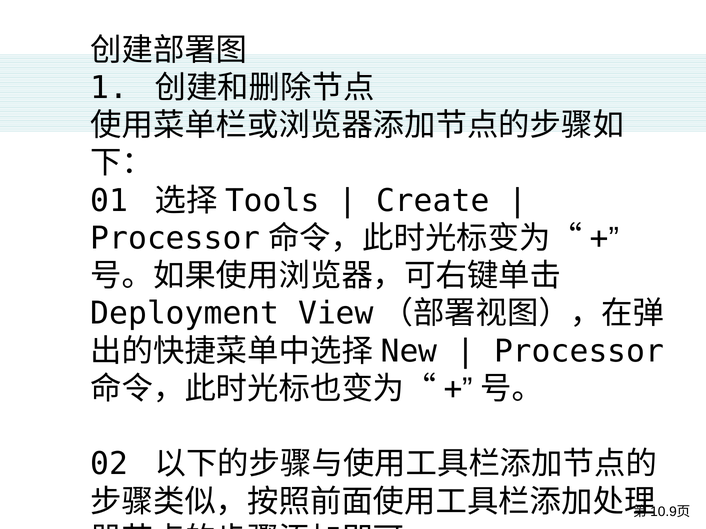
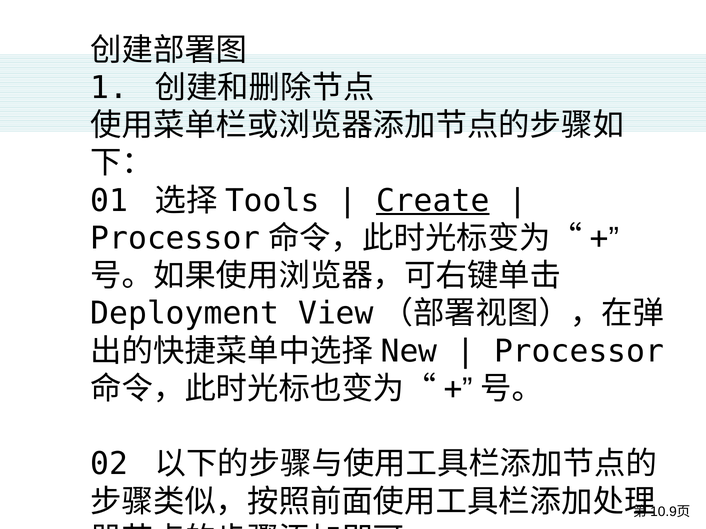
Create underline: none -> present (433, 201)
